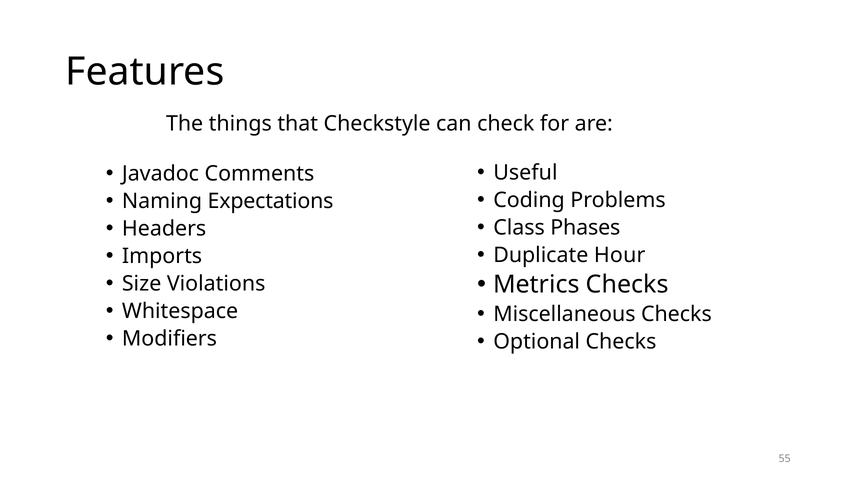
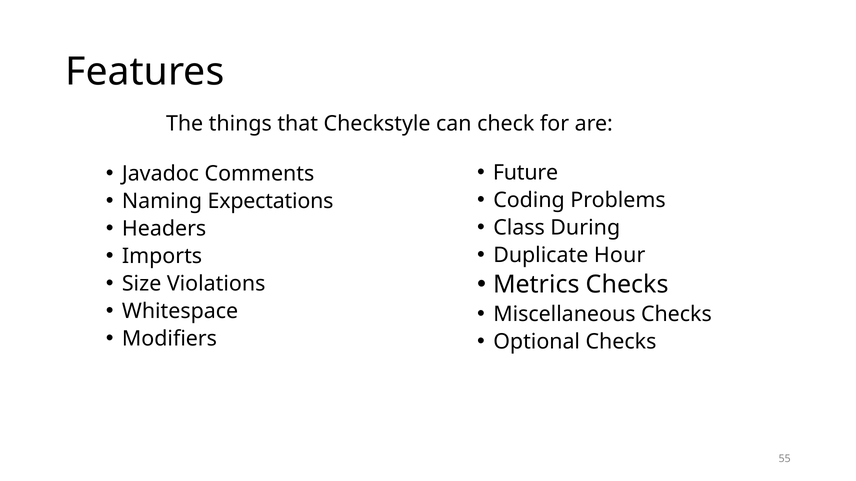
Useful: Useful -> Future (526, 173)
Phases: Phases -> During (585, 228)
